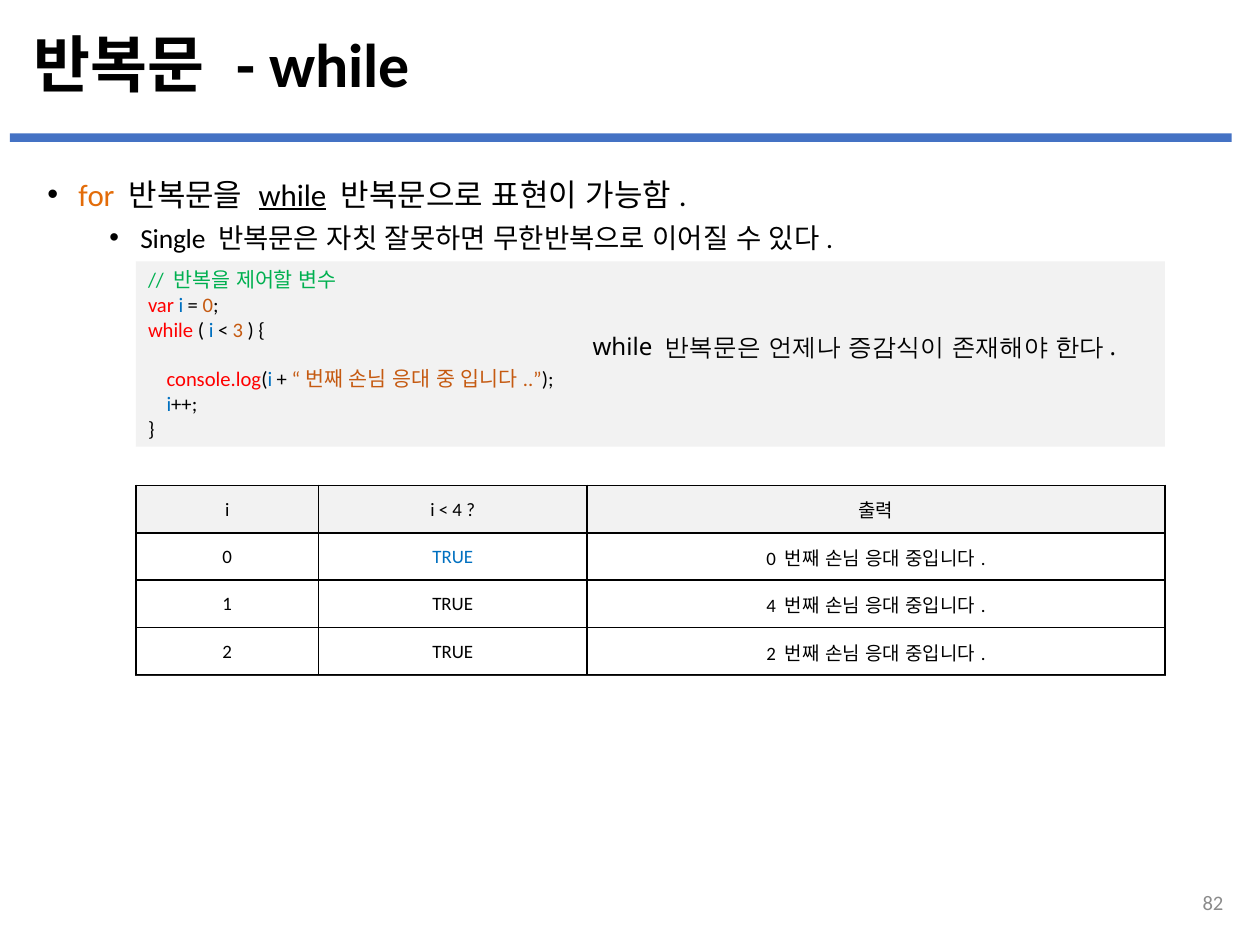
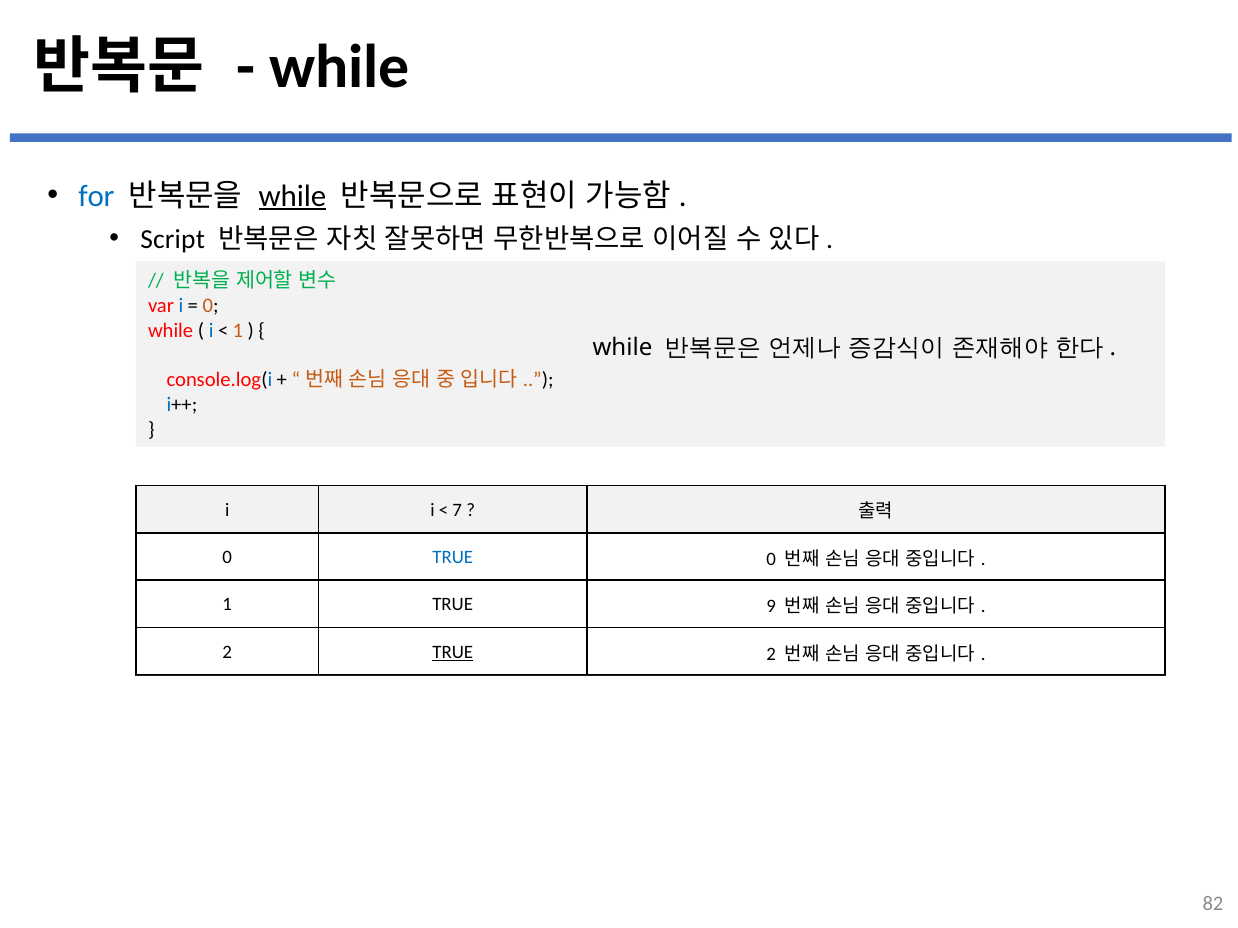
for colour: orange -> blue (96, 196)
Single: Single -> Script (173, 239)
3: 3 -> 1 (238, 331)
4: 4 -> 7 (457, 510)
1 TRUE 4: 4 -> 9 (771, 607)
TRUE underline: none -> present (453, 652)
